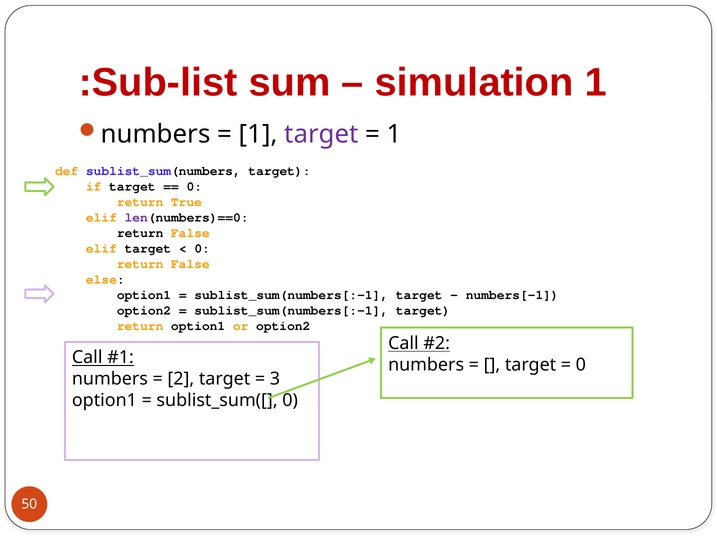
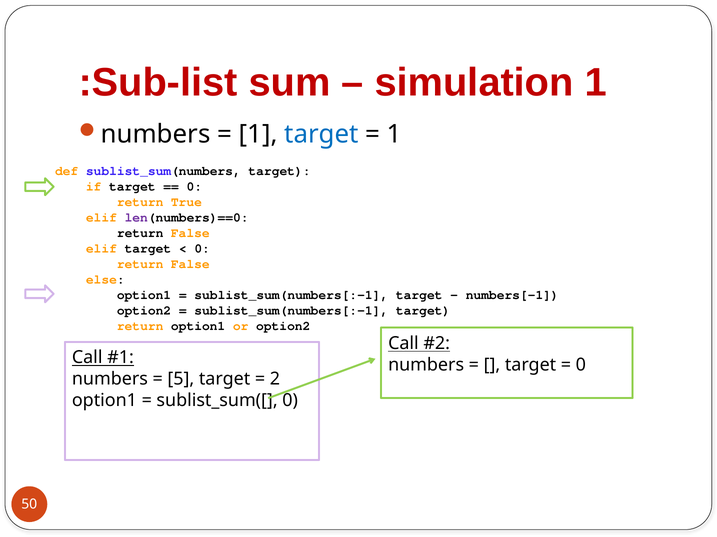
target colour: purple -> blue (321, 134)
2: 2 -> 5 (181, 379)
3: 3 -> 2 (275, 379)
